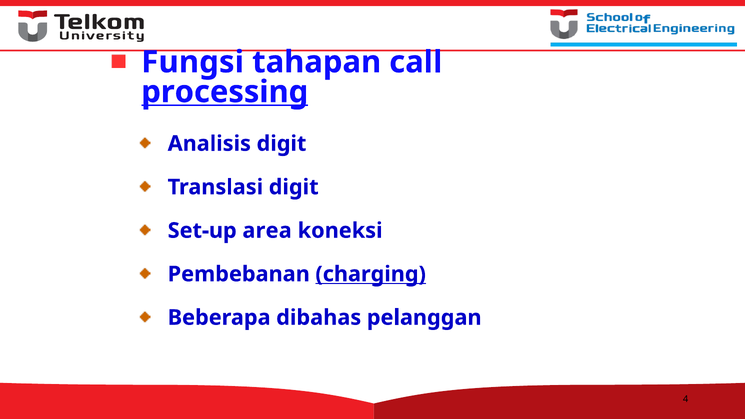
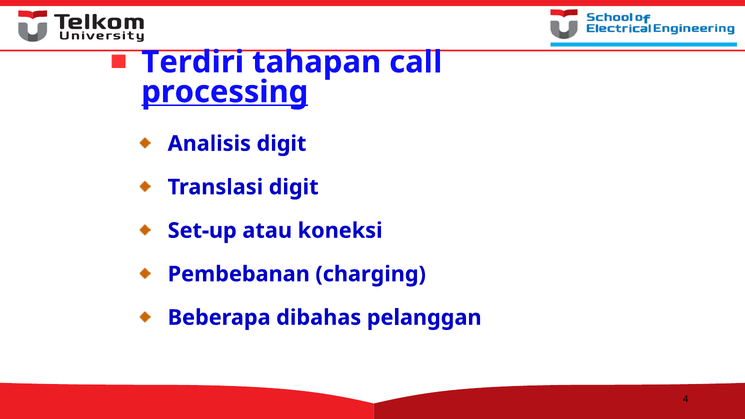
Fungsi: Fungsi -> Terdiri (193, 62)
area: area -> atau (267, 231)
charging underline: present -> none (371, 274)
